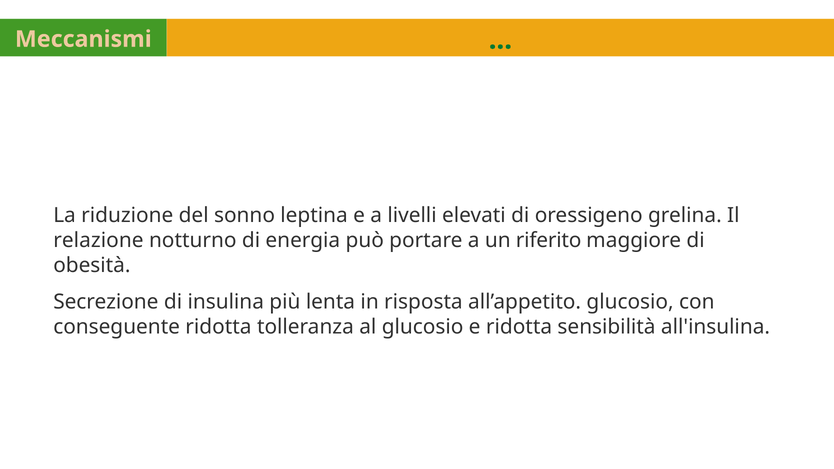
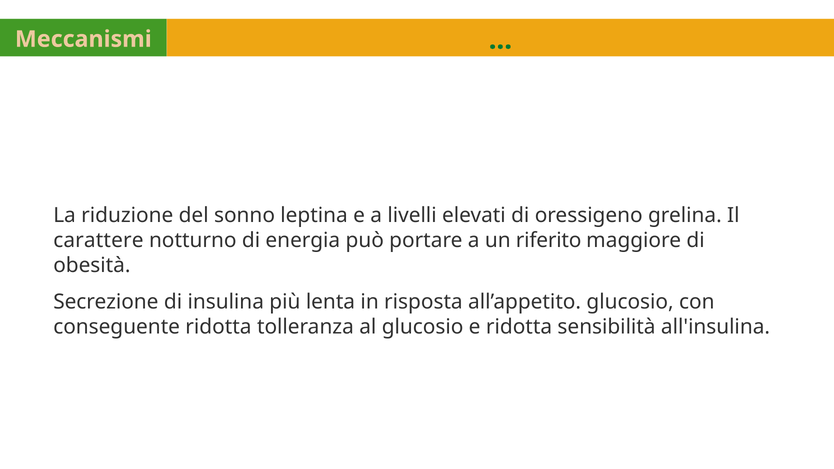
relazione: relazione -> carattere (98, 240)
